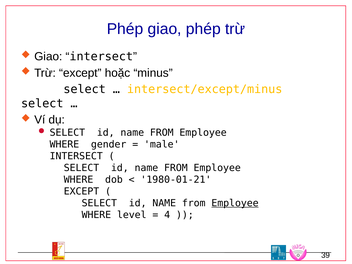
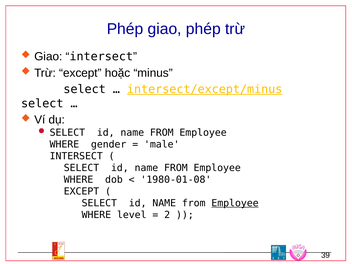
intersect/except/minus underline: none -> present (205, 89)
1980-01-21: 1980-01-21 -> 1980-01-08 (176, 180)
4: 4 -> 2 (167, 215)
